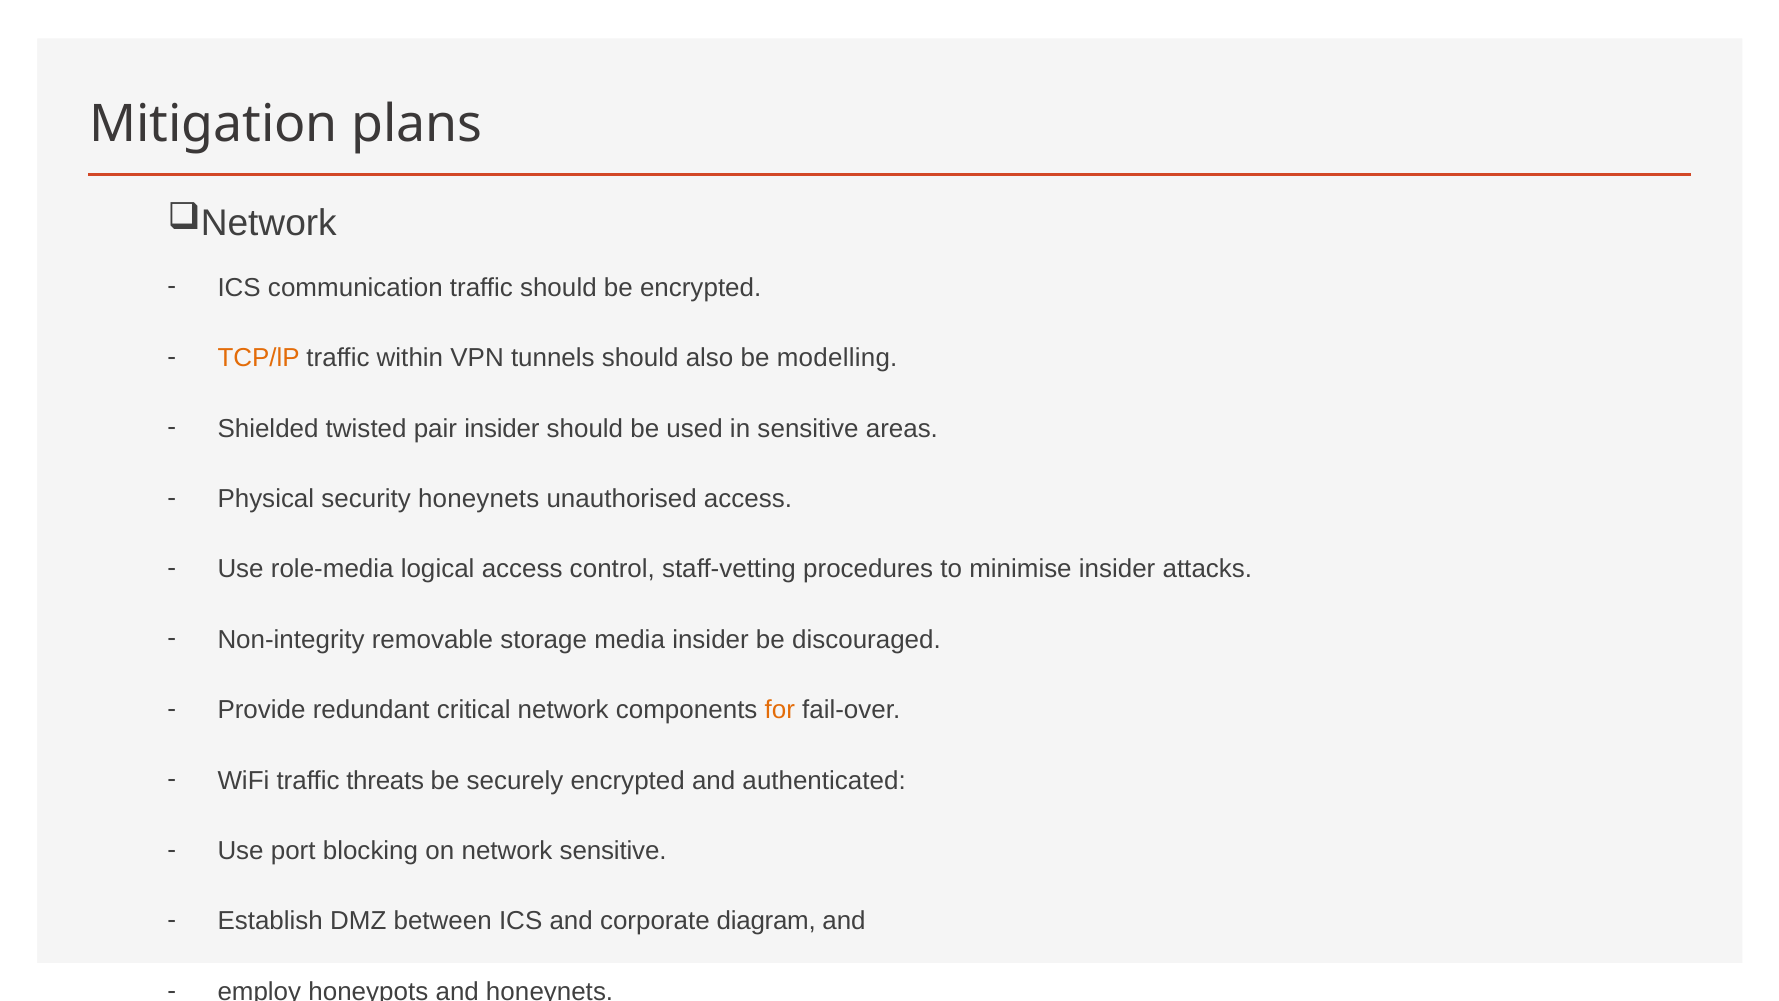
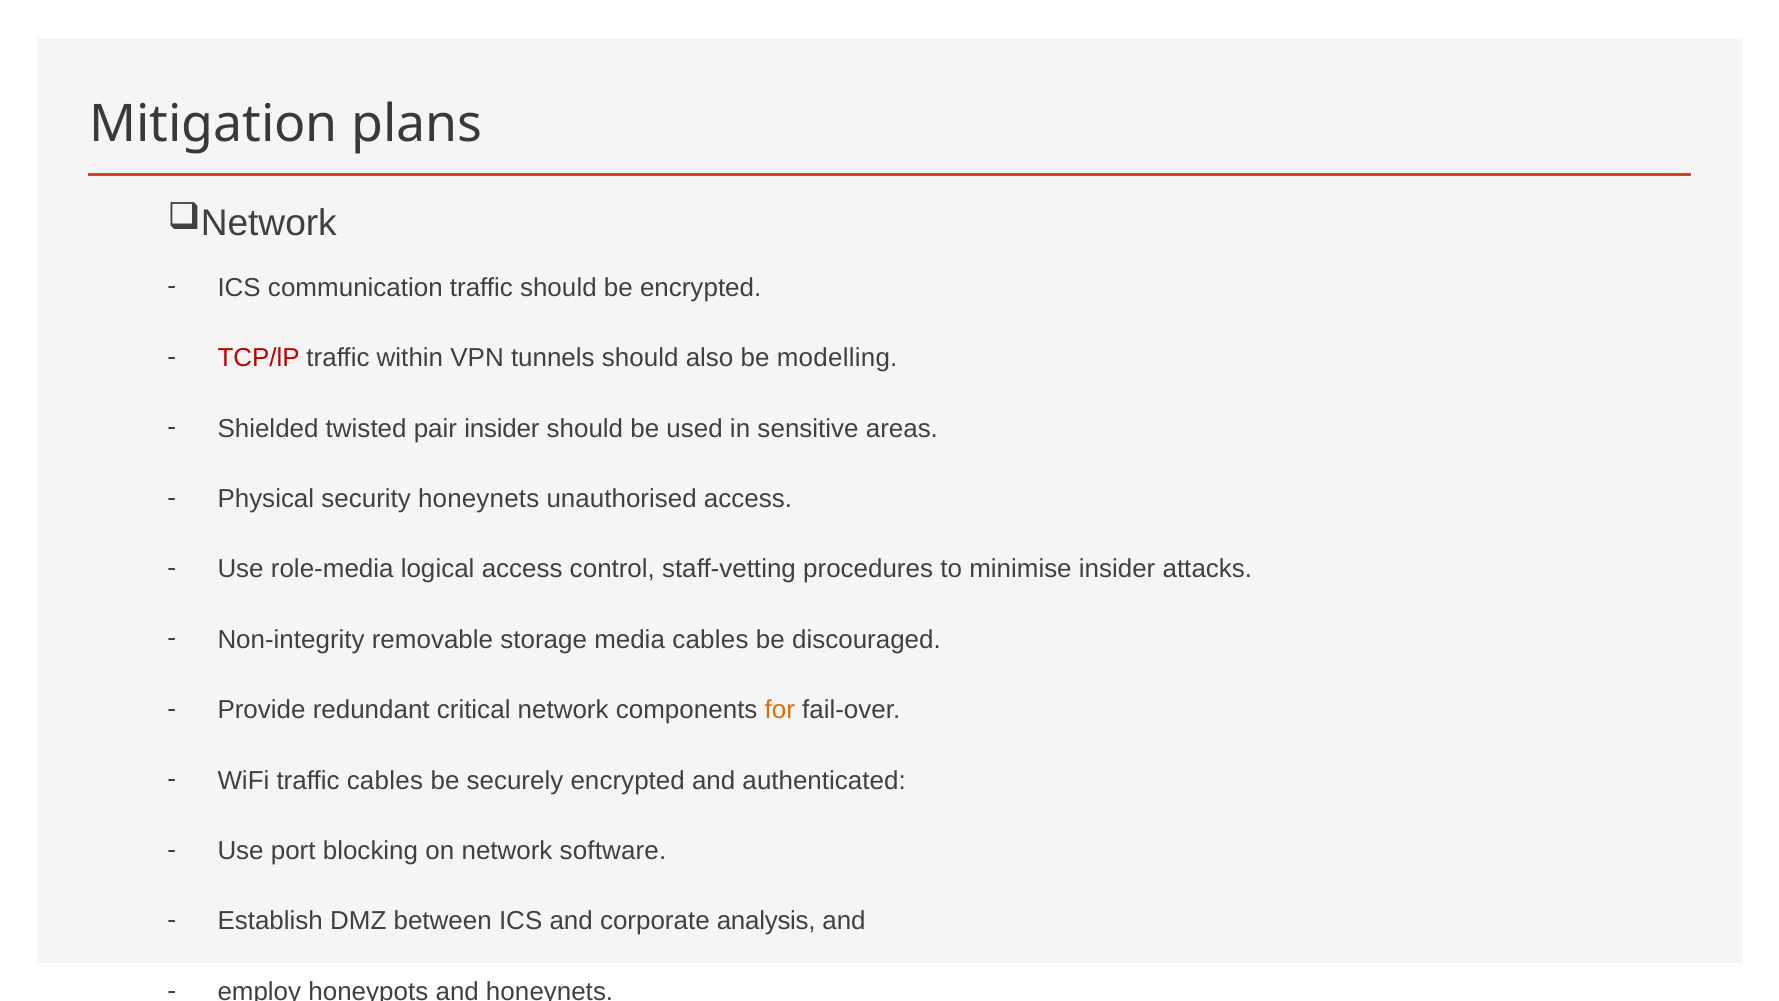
TCP/lP colour: orange -> red (259, 358)
media insider: insider -> cables (710, 640)
traffic threats: threats -> cables (385, 780)
network sensitive: sensitive -> software (613, 851)
diagram: diagram -> analysis (766, 921)
